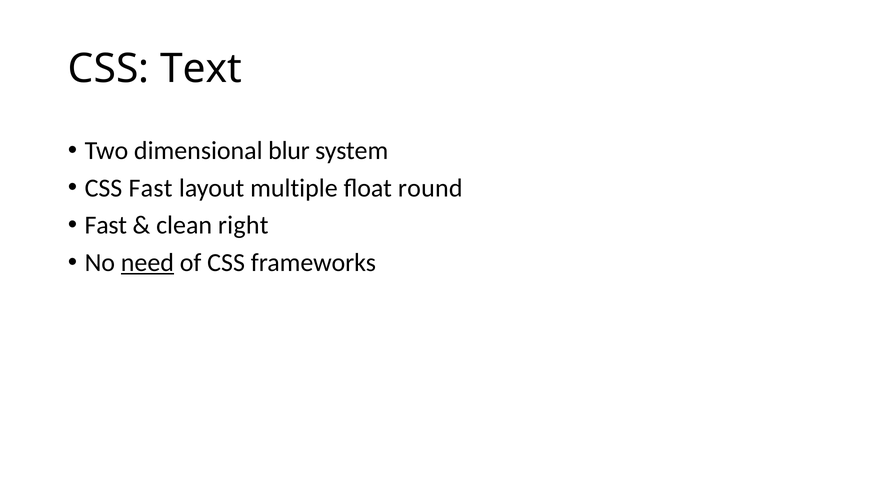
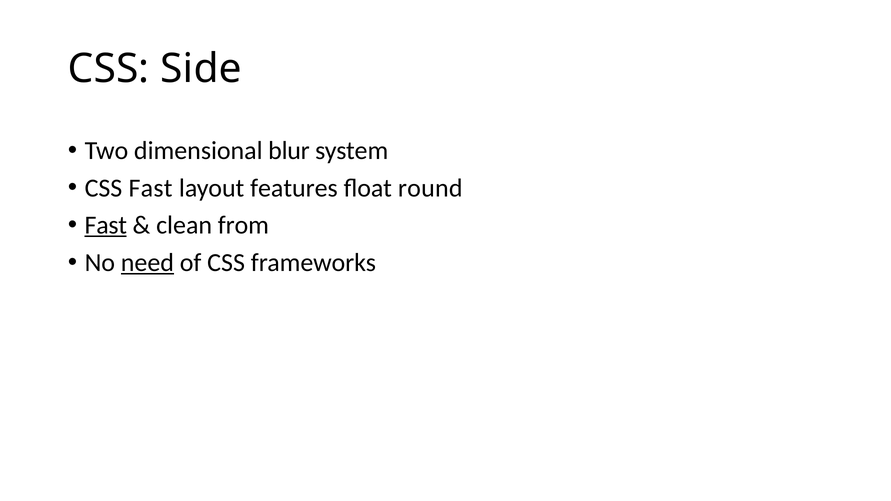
Text: Text -> Side (201, 69)
multiple: multiple -> features (294, 188)
Fast underline: none -> present (106, 225)
right: right -> from (243, 225)
